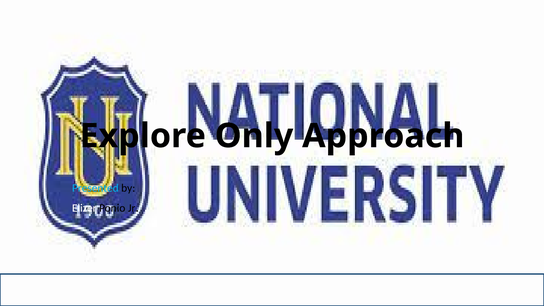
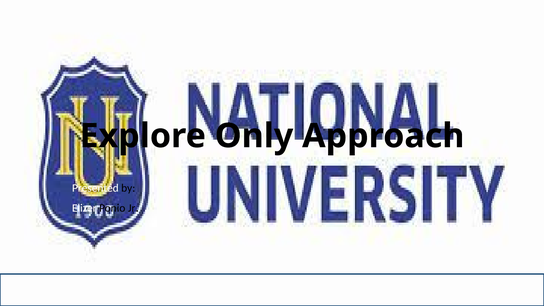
Presented colour: light blue -> white (95, 188)
